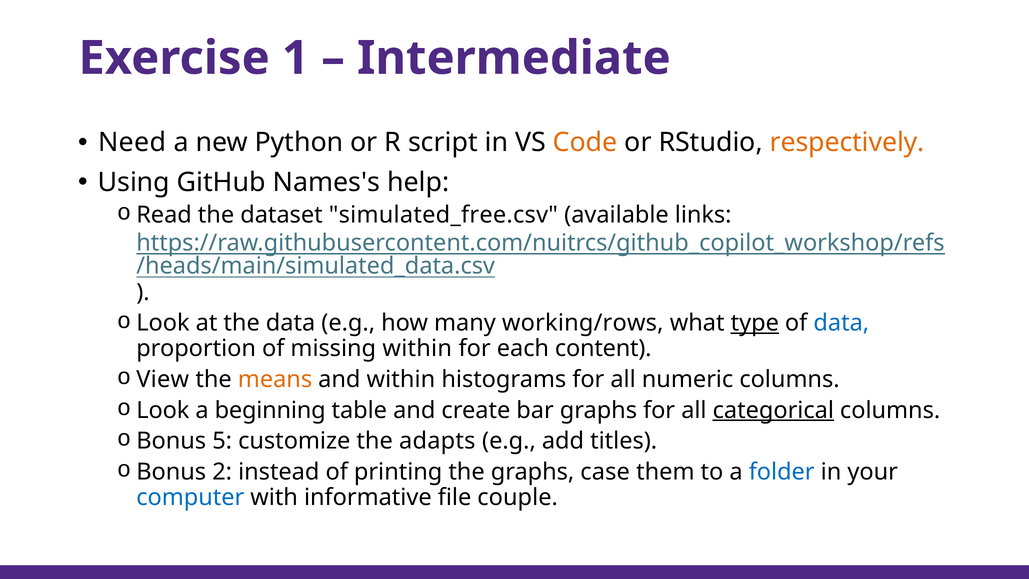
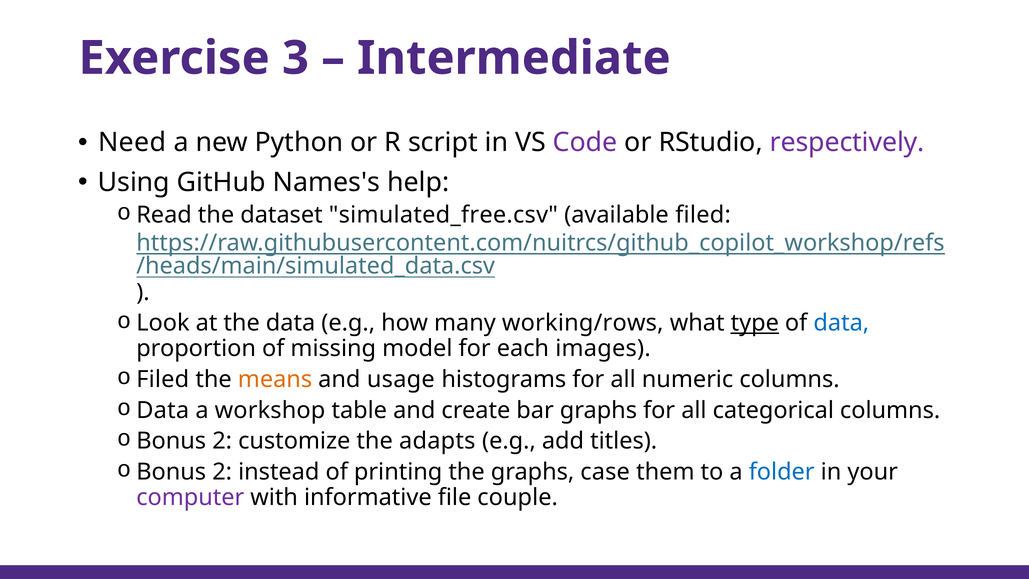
1: 1 -> 3 (295, 58)
Code colour: orange -> purple (585, 142)
respectively colour: orange -> purple (847, 142)
available links: links -> filed (703, 215)
missing within: within -> model (417, 348)
content: content -> images (603, 348)
View: View -> Filed (163, 379)
and within: within -> usage (401, 379)
Look: Look -> Data (163, 410)
beginning: beginning -> workshop (270, 410)
categorical underline: present -> none (773, 410)
5: 5 -> 2 (222, 441)
computer colour: blue -> purple (190, 497)
